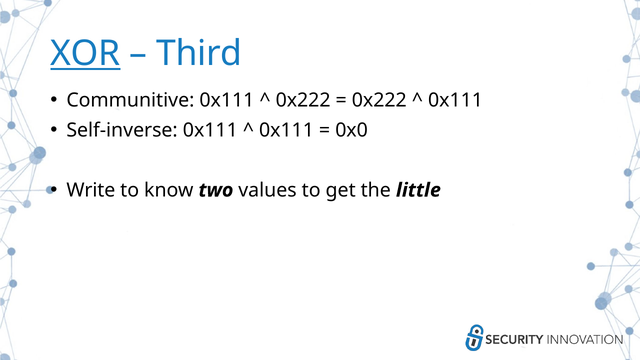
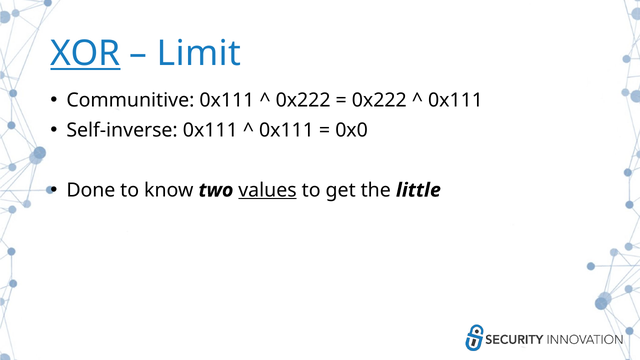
Third: Third -> Limit (199, 54)
Write: Write -> Done (91, 190)
values underline: none -> present (267, 190)
